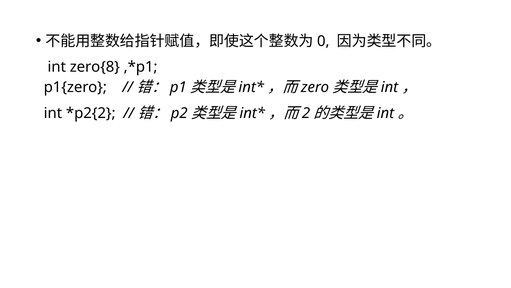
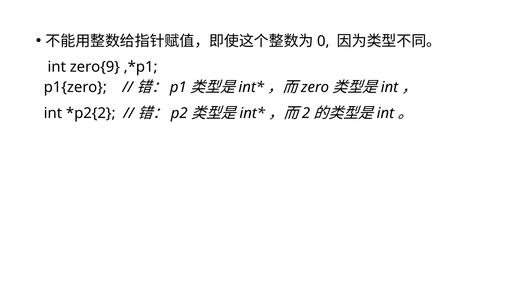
zero{8: zero{8 -> zero{9 (95, 67)
